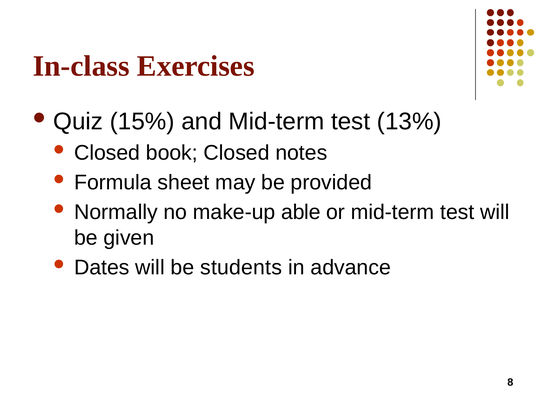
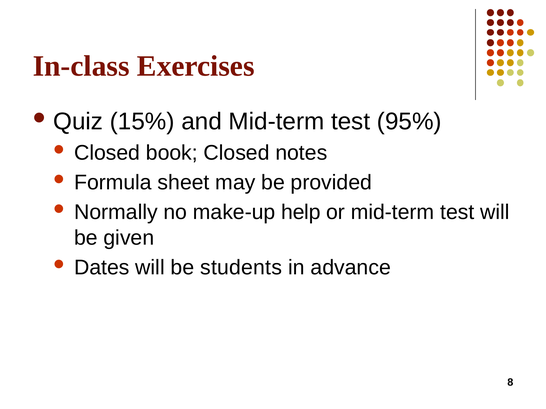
13%: 13% -> 95% (409, 122)
able: able -> help (301, 213)
